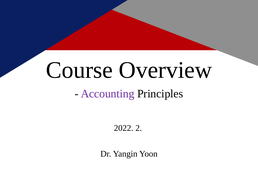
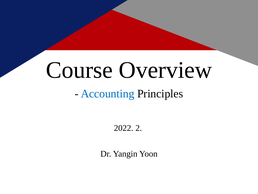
Accounting colour: purple -> blue (108, 93)
